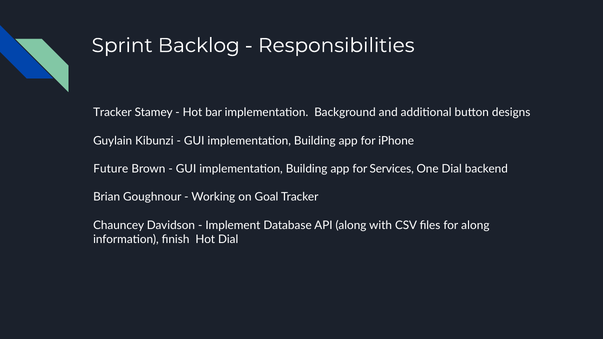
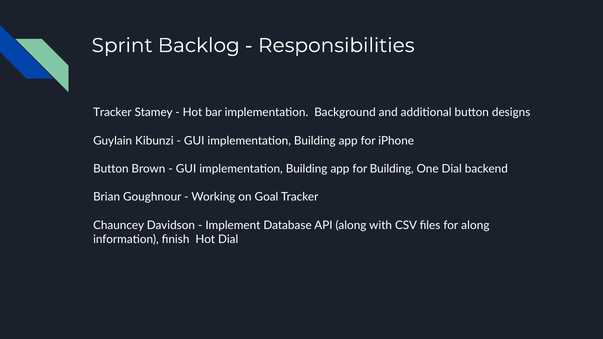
Future: Future -> Button (111, 169)
for Services: Services -> Building (392, 169)
